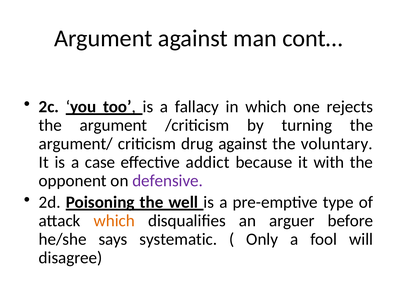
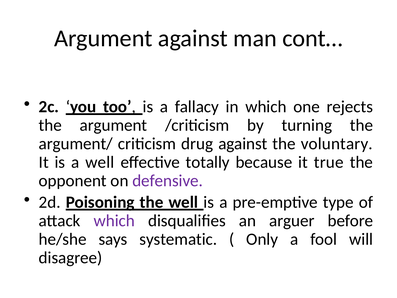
a case: case -> well (100, 162)
addict: addict -> totally (208, 162)
with: with -> true (329, 162)
which colour: orange -> purple (114, 221)
